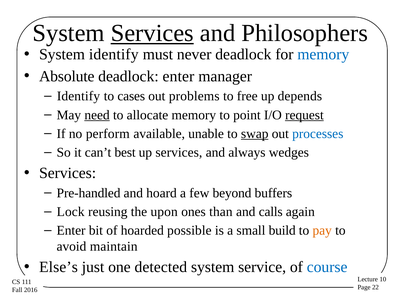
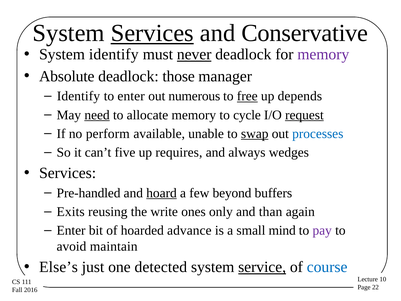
Philosophers: Philosophers -> Conservative (305, 33)
never underline: none -> present (194, 54)
memory colour: blue -> purple (323, 54)
deadlock enter: enter -> those (179, 76)
to cases: cases -> enter (131, 96)
problems: problems -> numerous (194, 96)
free underline: none -> present (247, 96)
point: point -> cycle (247, 115)
best: best -> five (125, 152)
up services: services -> requires (179, 152)
hoard underline: none -> present (162, 193)
Lock: Lock -> Exits (71, 212)
upon: upon -> write (164, 212)
than: than -> only (221, 212)
calls: calls -> than (271, 212)
possible: possible -> advance (189, 230)
build: build -> mind (282, 230)
pay colour: orange -> purple (322, 230)
service underline: none -> present (262, 267)
